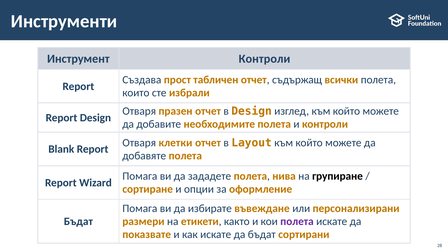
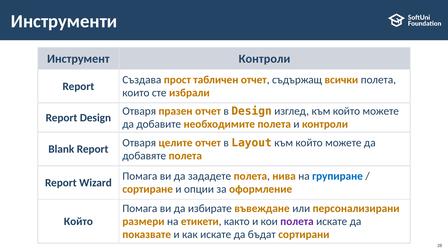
клетки: клетки -> целите (176, 143)
групиране colour: black -> blue (338, 176)
Бъдат: Бъдат -> Който (78, 221)
